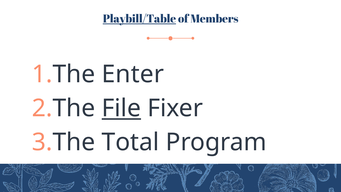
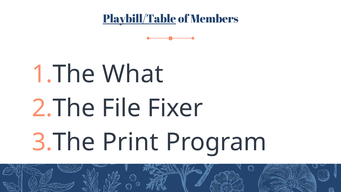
Enter: Enter -> What (133, 74)
File underline: present -> none (121, 108)
Total: Total -> Print (130, 142)
